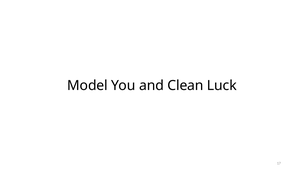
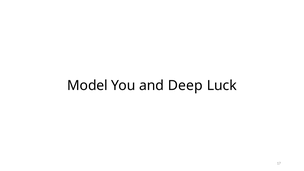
Clean: Clean -> Deep (185, 85)
